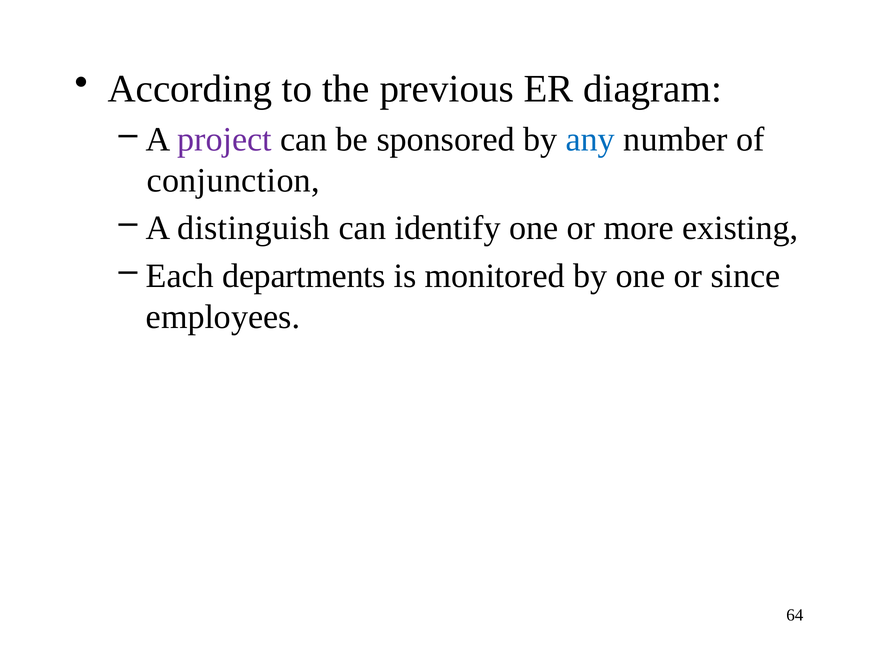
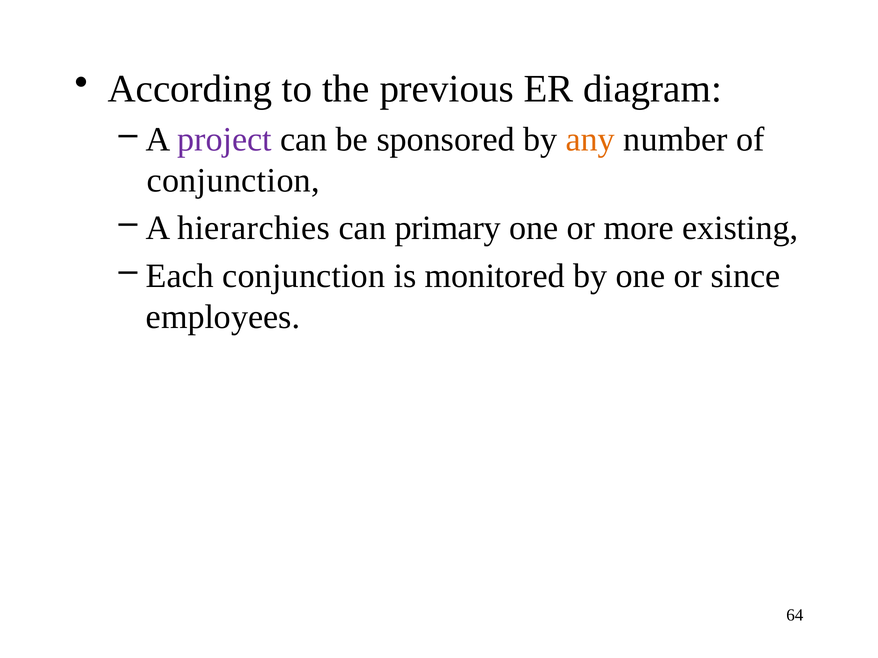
any colour: blue -> orange (590, 139)
distinguish: distinguish -> hierarchies (254, 228)
identify: identify -> primary (448, 228)
Each departments: departments -> conjunction (304, 276)
